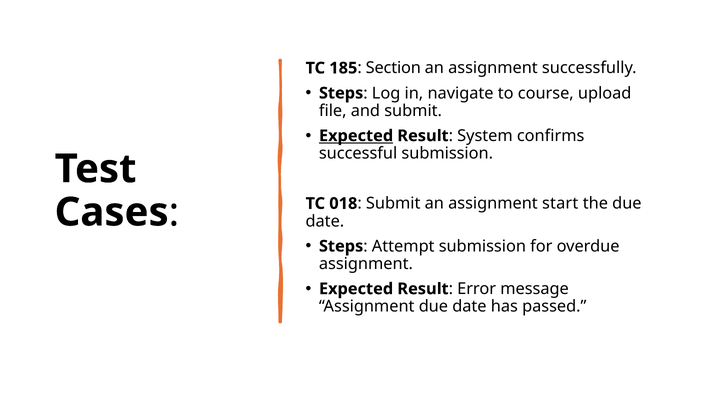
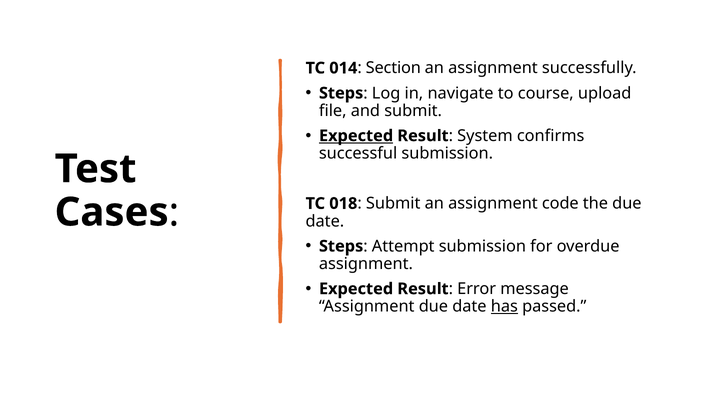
185: 185 -> 014 (343, 68)
start: start -> code (560, 204)
has underline: none -> present (504, 307)
